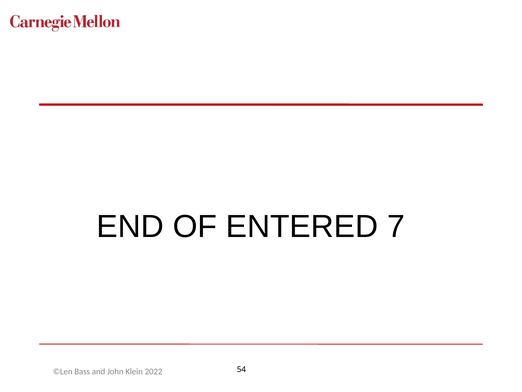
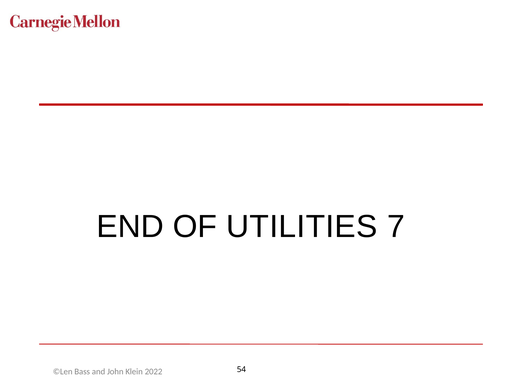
ENTERED: ENTERED -> UTILITIES (302, 226)
